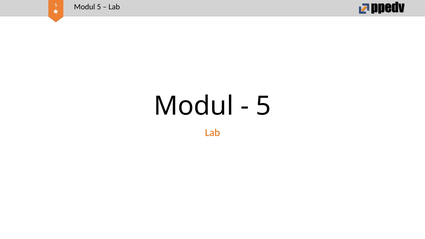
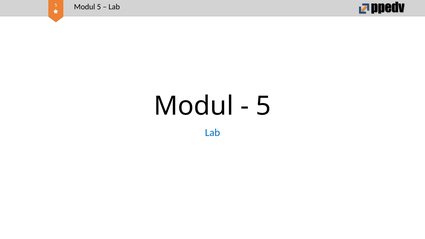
Lab colour: orange -> blue (213, 133)
